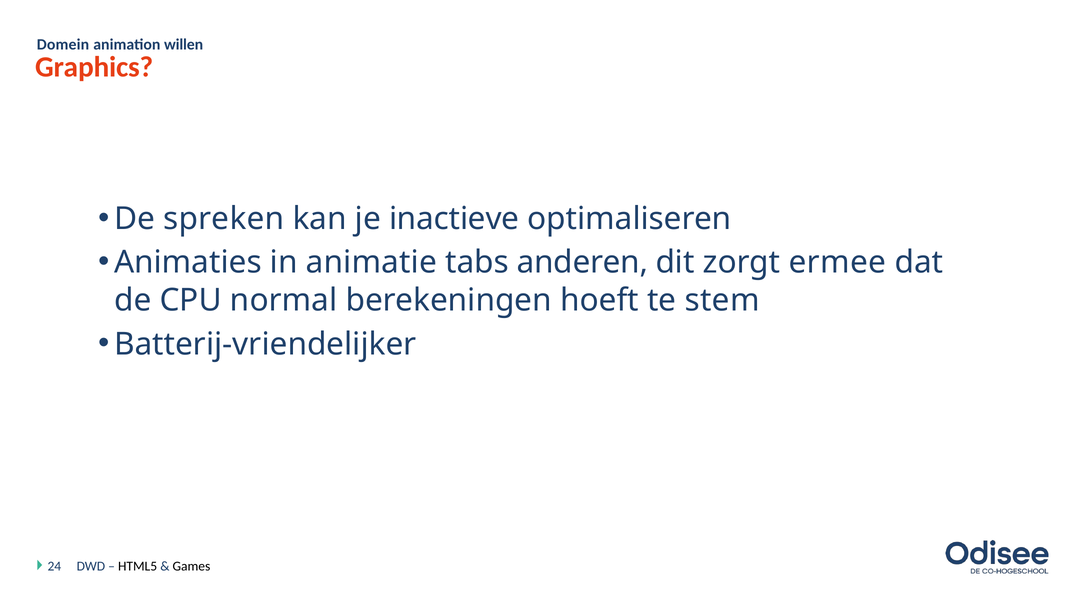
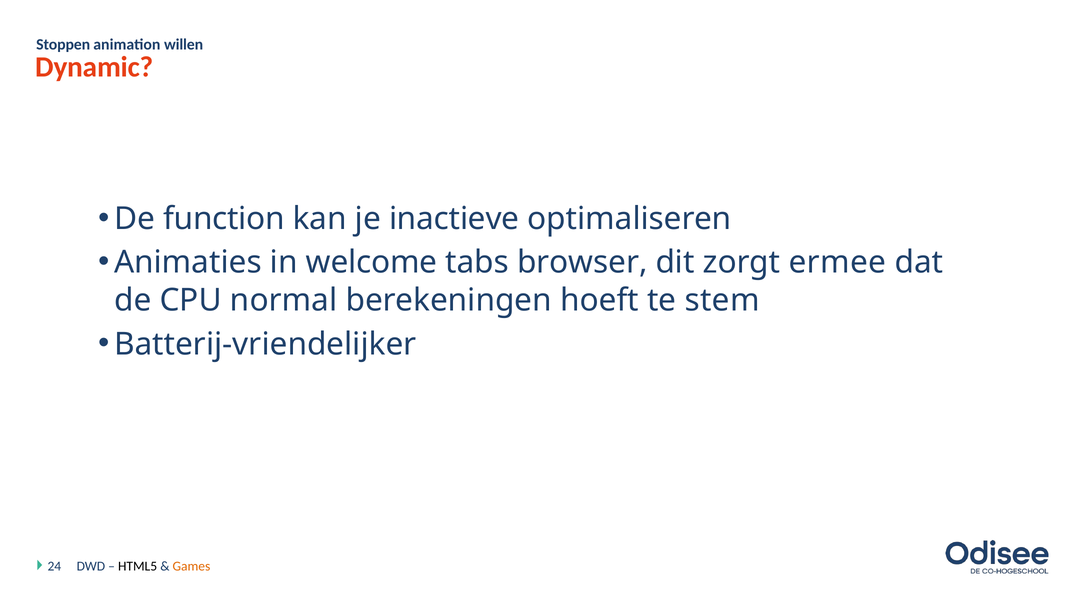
Domein: Domein -> Stoppen (63, 44)
Graphics: Graphics -> Dynamic (94, 67)
spreken: spreken -> function (224, 219)
animatie: animatie -> welcome (372, 263)
anderen: anderen -> browser (582, 263)
Games colour: black -> orange (191, 567)
